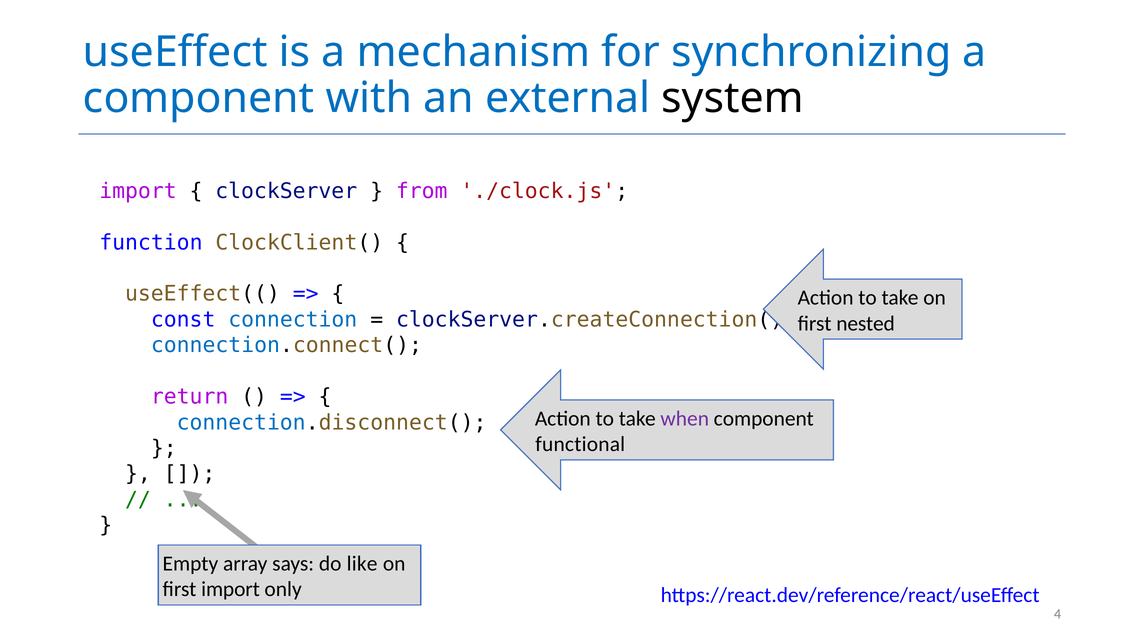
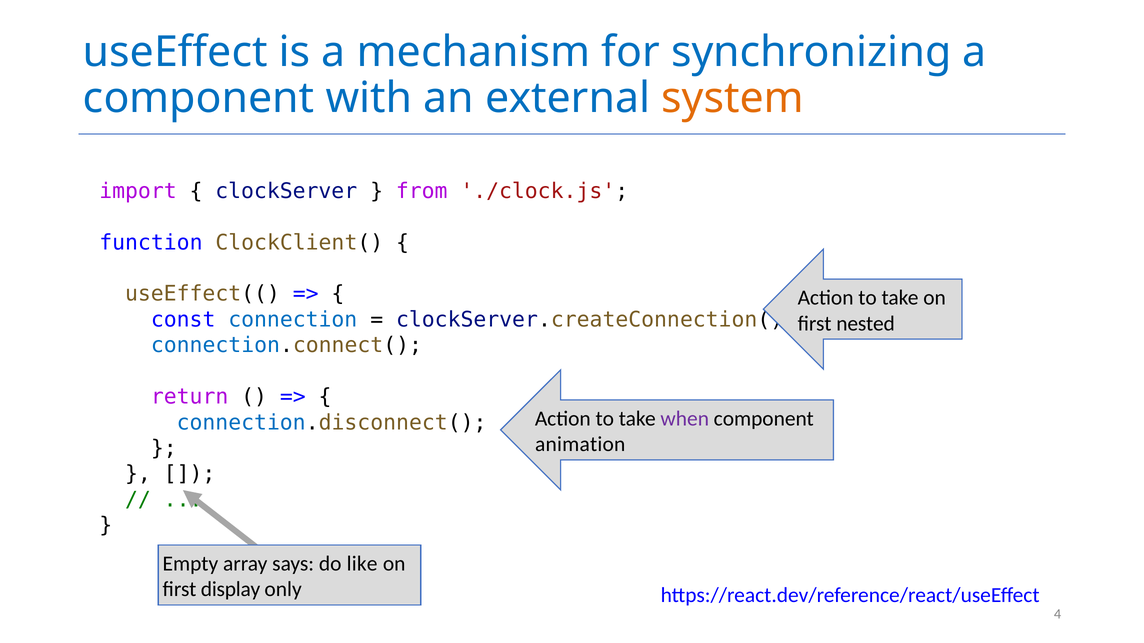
system colour: black -> orange (733, 98)
functional: functional -> animation (580, 445)
first import: import -> display (231, 590)
